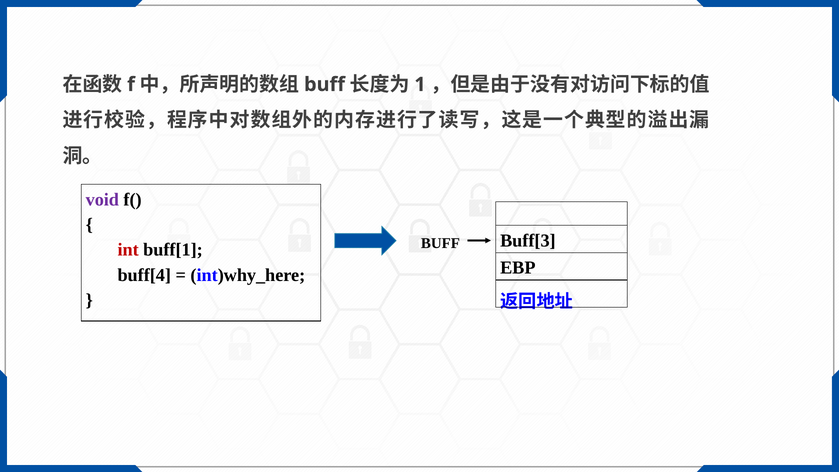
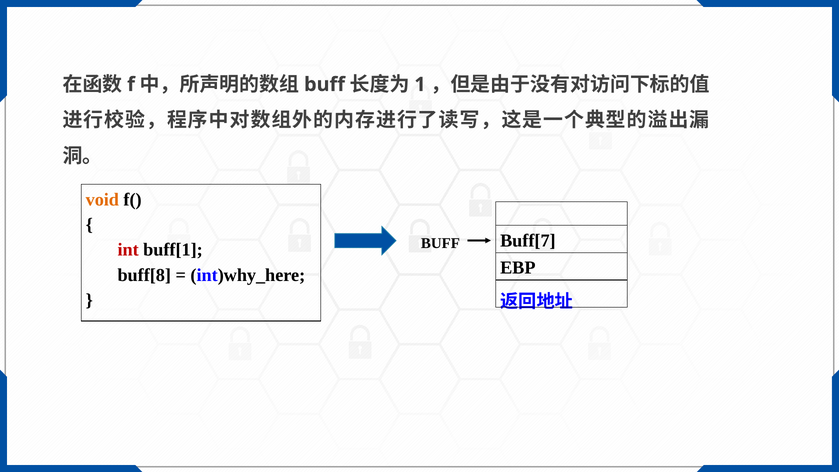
void colour: purple -> orange (102, 199)
Buff[3: Buff[3 -> Buff[7 (528, 241)
buff[4: buff[4 -> buff[8 (144, 275)
